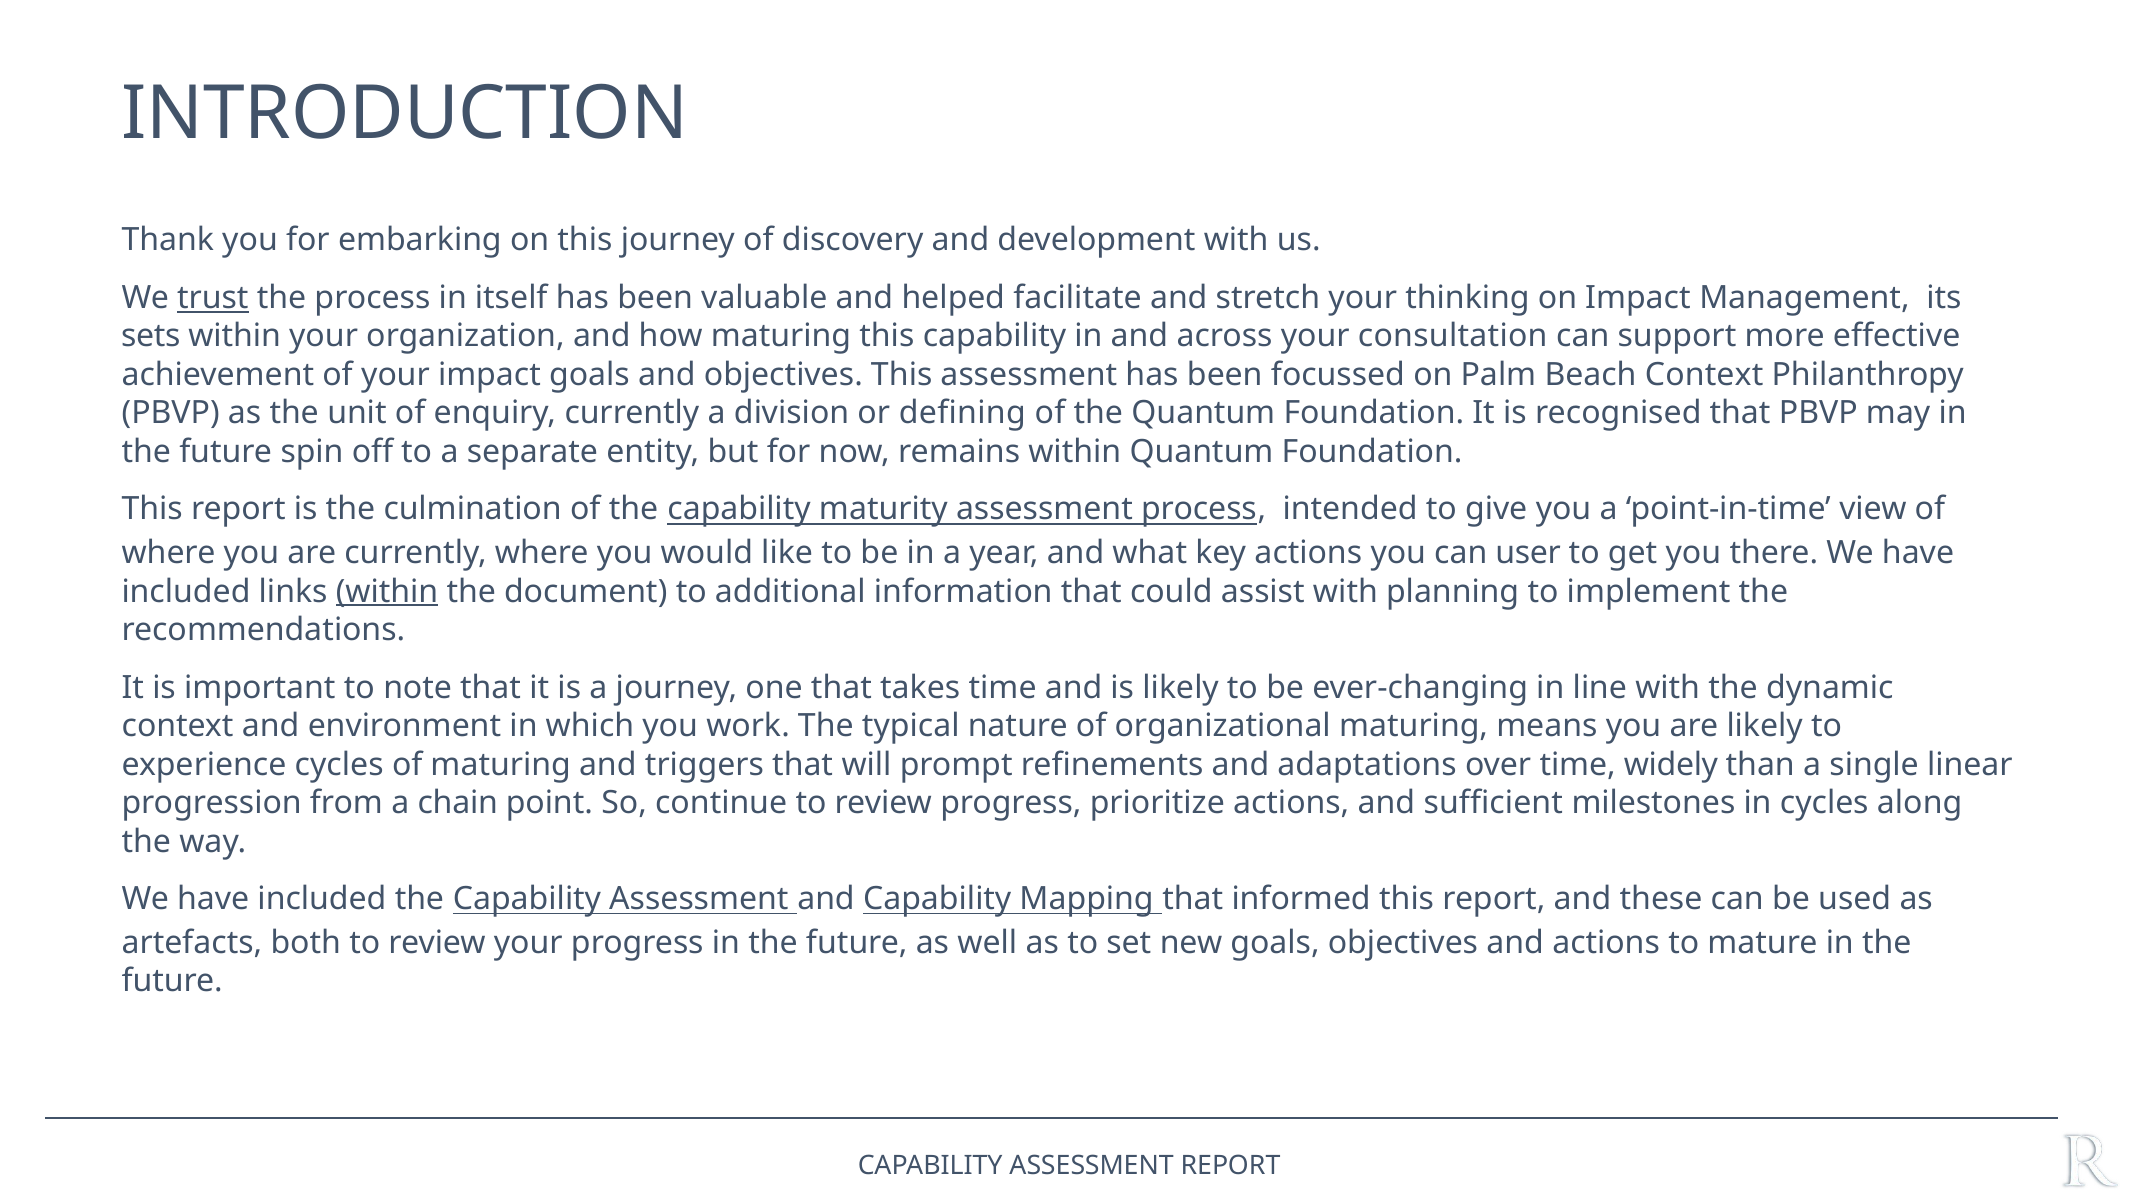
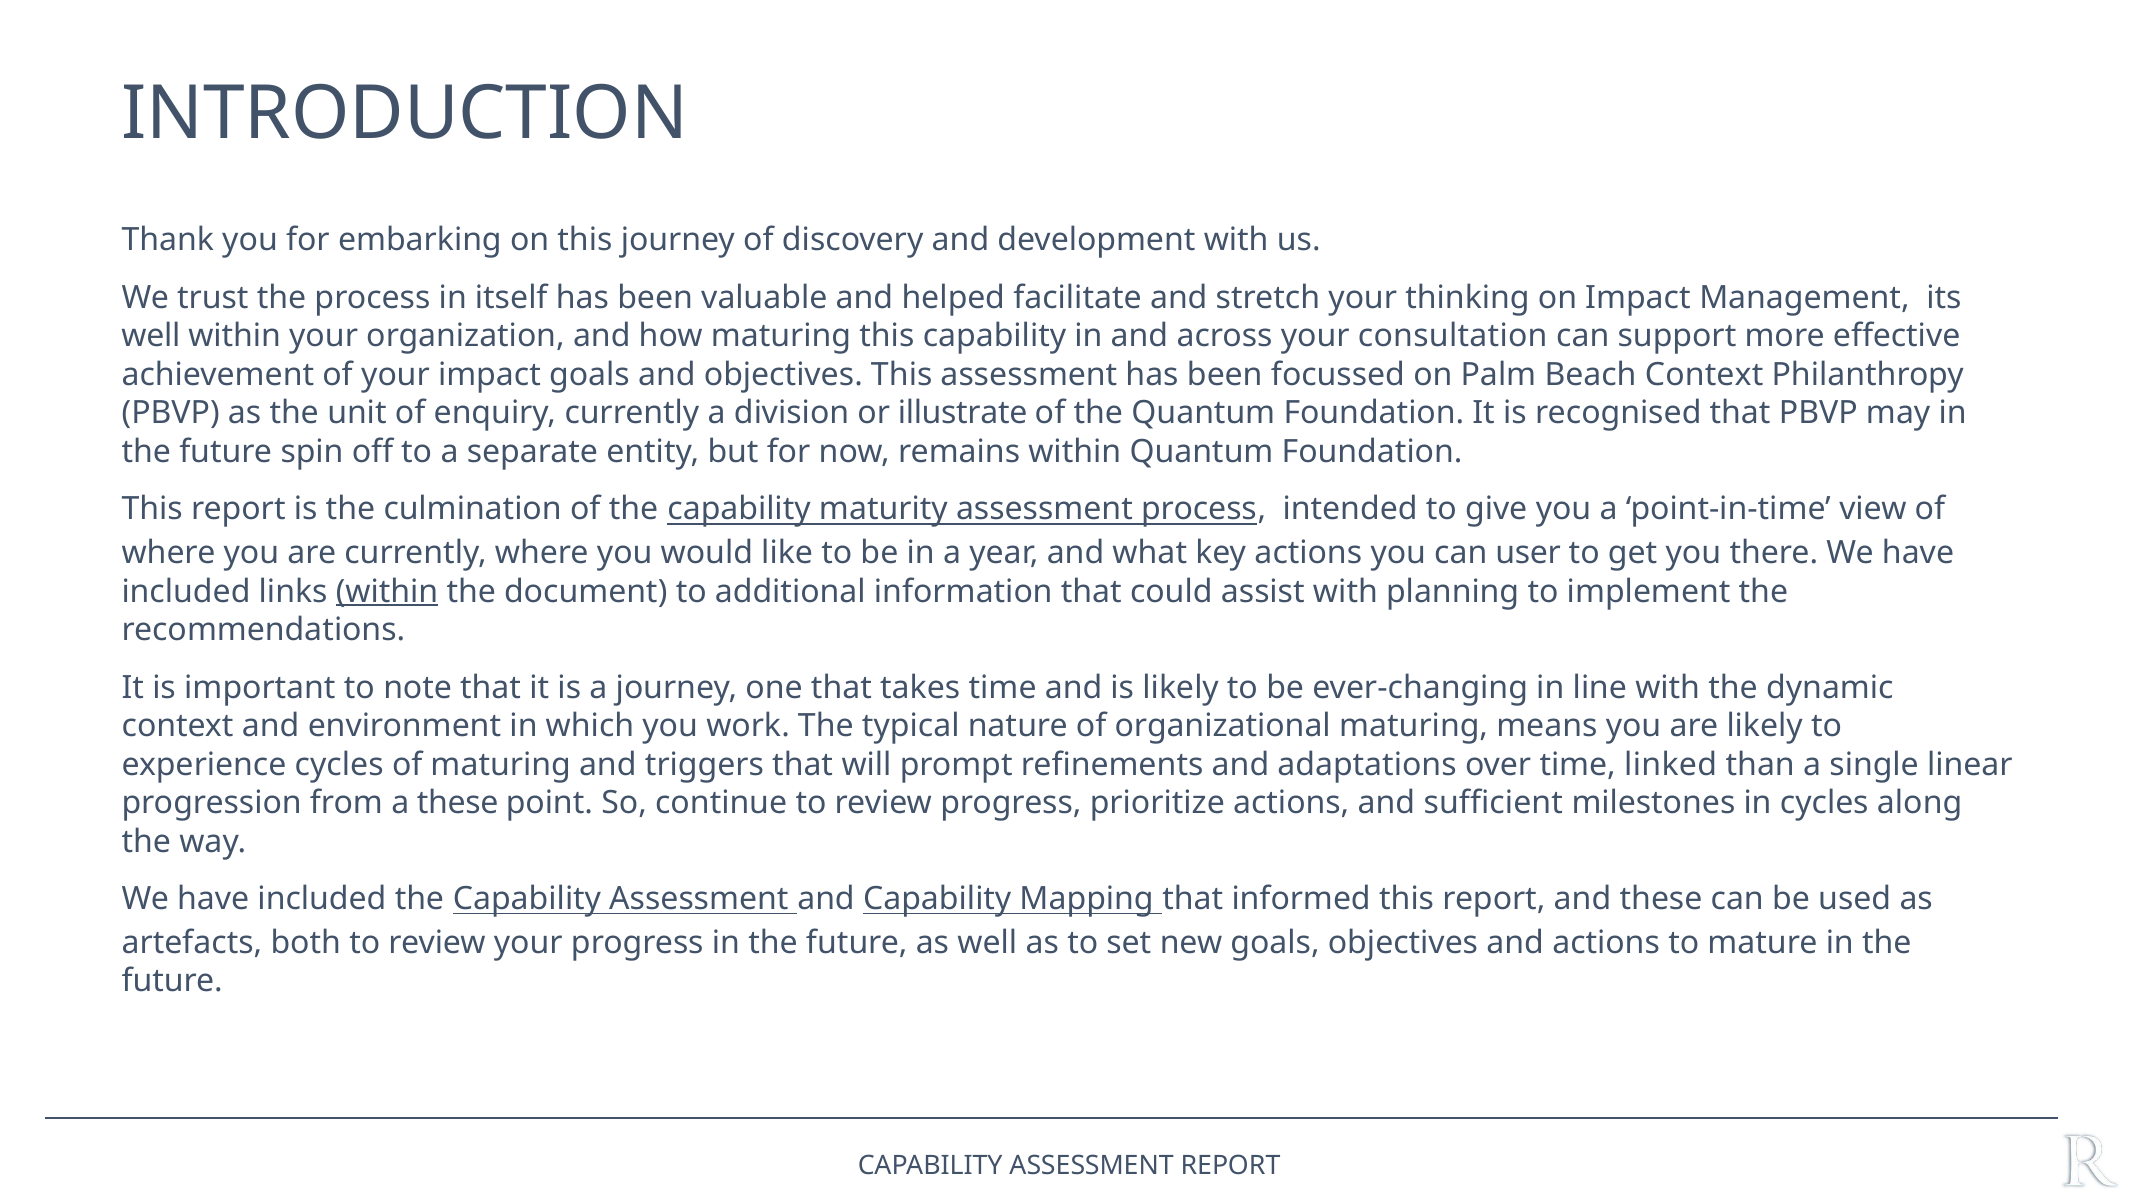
trust underline: present -> none (213, 298)
sets: sets -> well (151, 336)
defining: defining -> illustrate (963, 413)
widely: widely -> linked (1671, 764)
a chain: chain -> these (458, 803)
